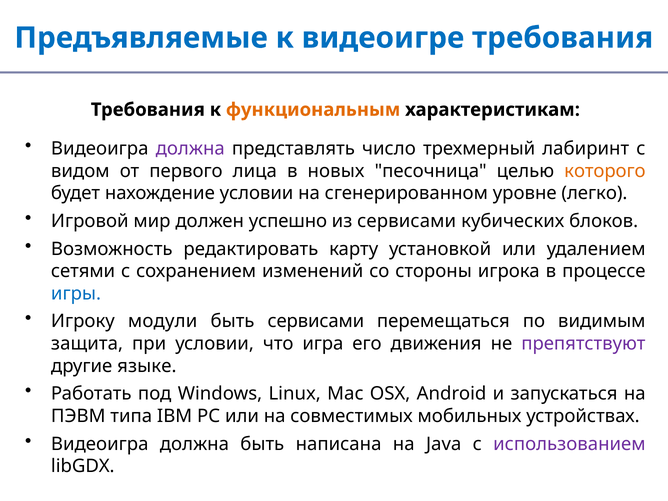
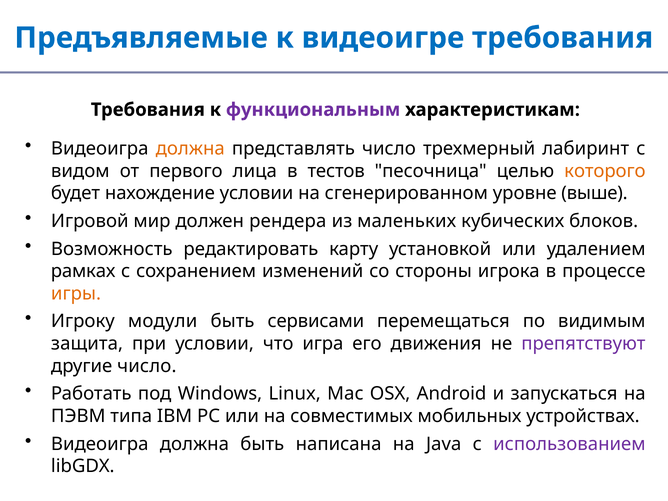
функциональным colour: orange -> purple (313, 110)
должна colour: purple -> orange (190, 149)
новых: новых -> тестов (336, 171)
легко: легко -> выше (595, 193)
успешно: успешно -> рендера (288, 221)
из сервисами: сервисами -> маленьких (407, 221)
сетями: сетями -> рамках (83, 271)
игры colour: blue -> orange (76, 293)
другие языке: языке -> число (147, 366)
